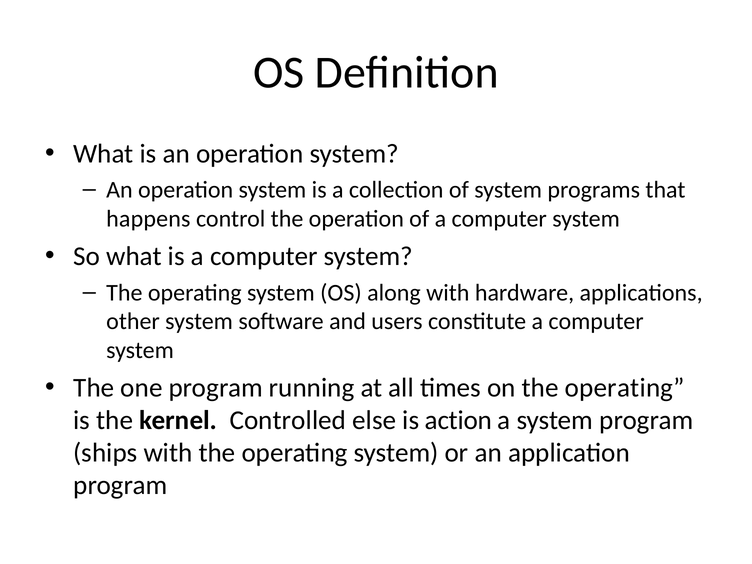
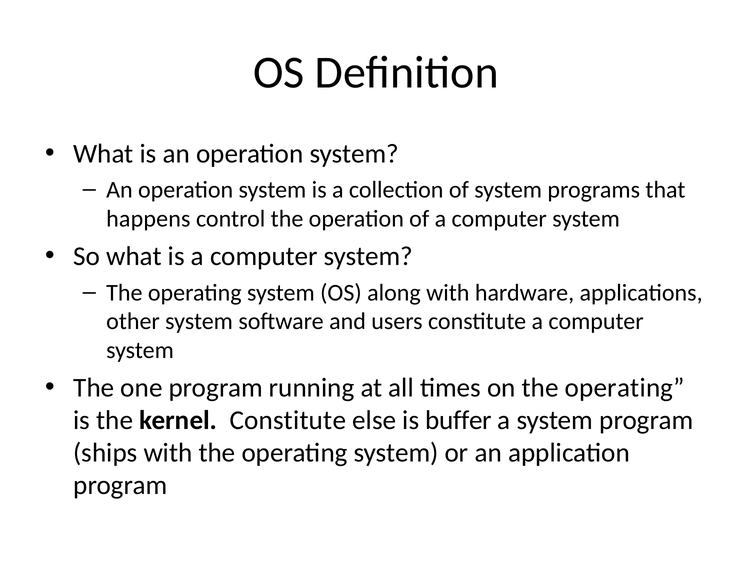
kernel Controlled: Controlled -> Constitute (288, 420)
action: action -> buffer (458, 420)
